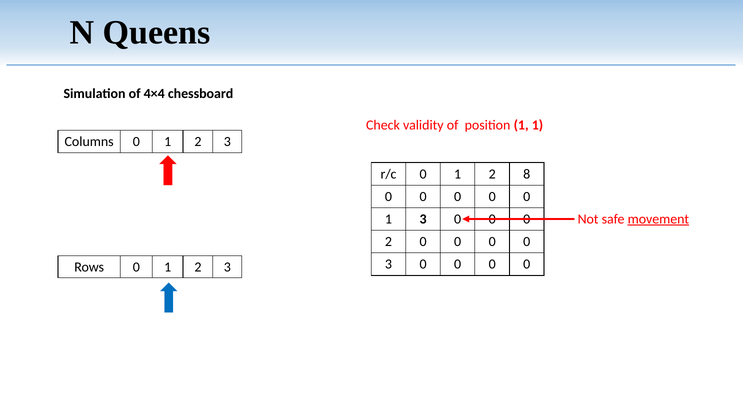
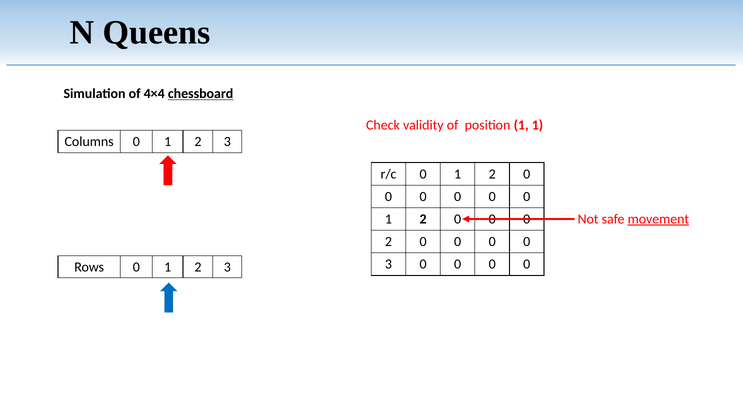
chessboard underline: none -> present (201, 94)
8: 8 -> 0 (527, 174)
3: 3 -> 2 (423, 219)
